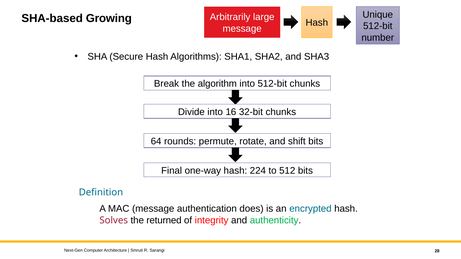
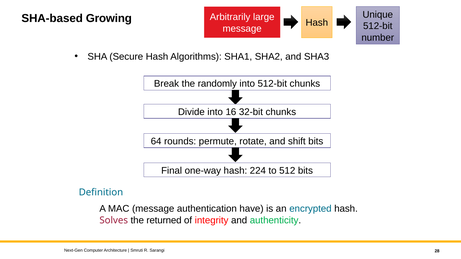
algorithm: algorithm -> randomly (217, 84)
does: does -> have (252, 209)
